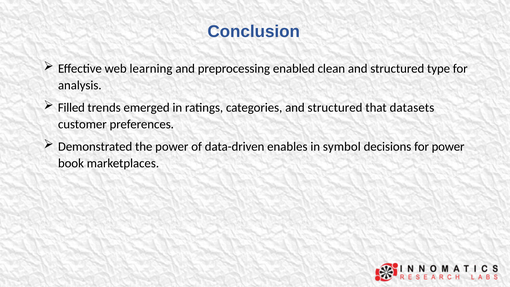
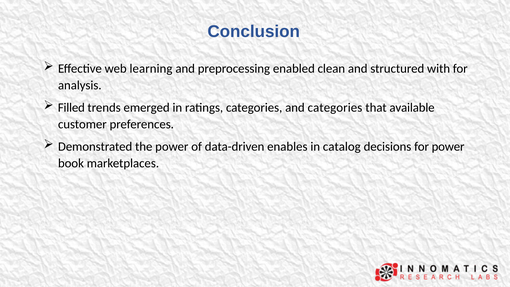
type: type -> with (439, 68)
categories and structured: structured -> categories (335, 107)
datasets: datasets -> available (412, 107)
symbol: symbol -> catalog (342, 146)
